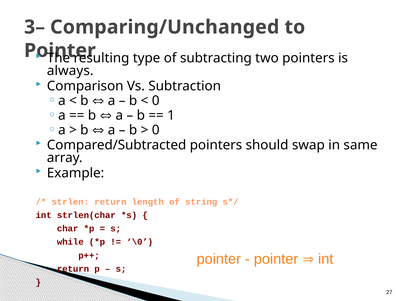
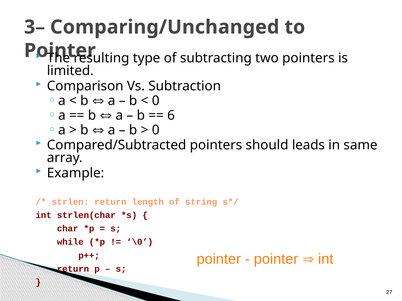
always: always -> limited (70, 71)
1: 1 -> 6 (171, 115)
swap: swap -> leads (308, 145)
